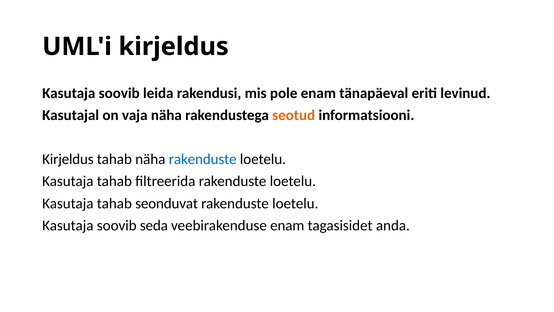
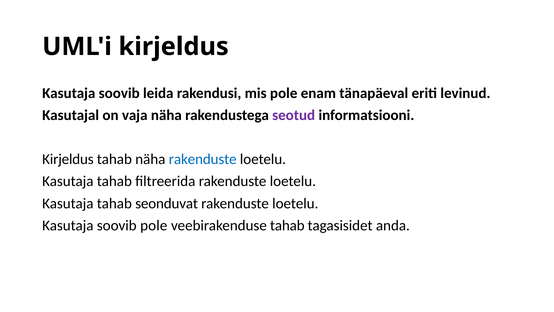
seotud colour: orange -> purple (294, 115)
soovib seda: seda -> pole (154, 225)
veebirakenduse enam: enam -> tahab (287, 225)
